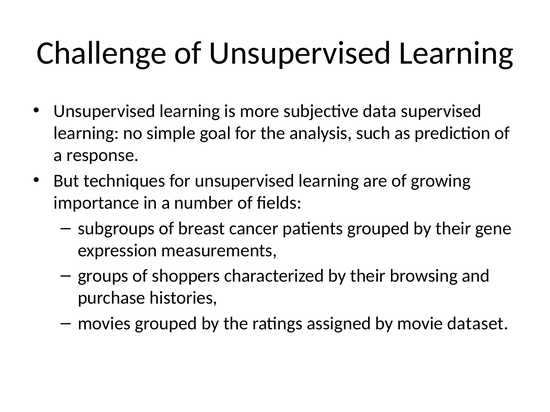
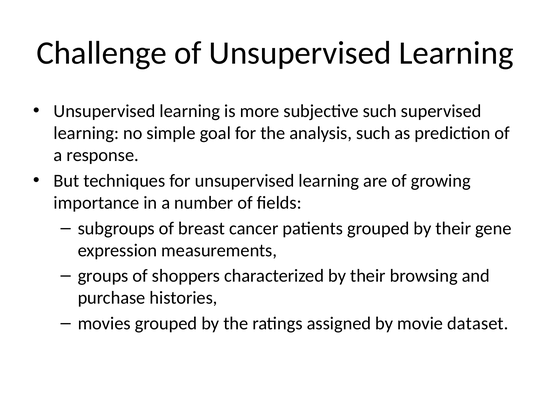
subjective data: data -> such (380, 111)
